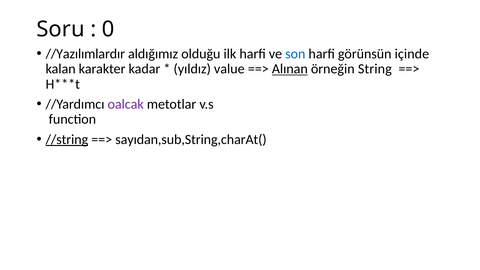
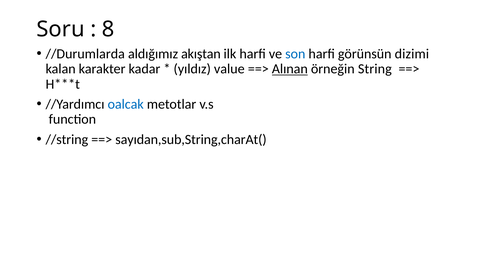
0: 0 -> 8 (108, 29)
//Yazılımlardır: //Yazılımlardır -> //Durumlarda (85, 54)
olduğu: olduğu -> akıştan (201, 54)
içinde: içinde -> dizimi (412, 54)
oalcak colour: purple -> blue (126, 104)
//string underline: present -> none (67, 139)
